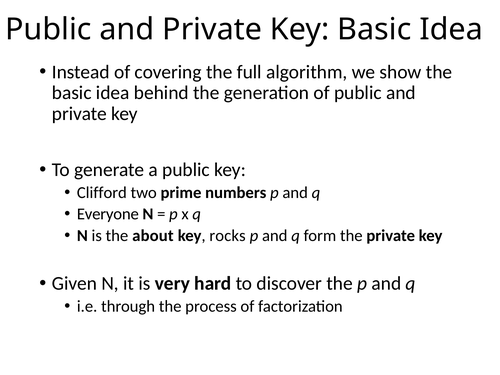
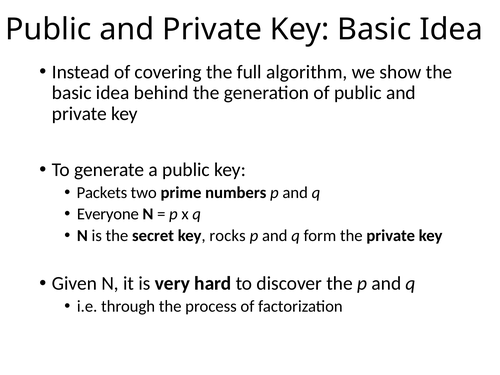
Clifford: Clifford -> Packets (102, 193)
about: about -> secret (153, 236)
